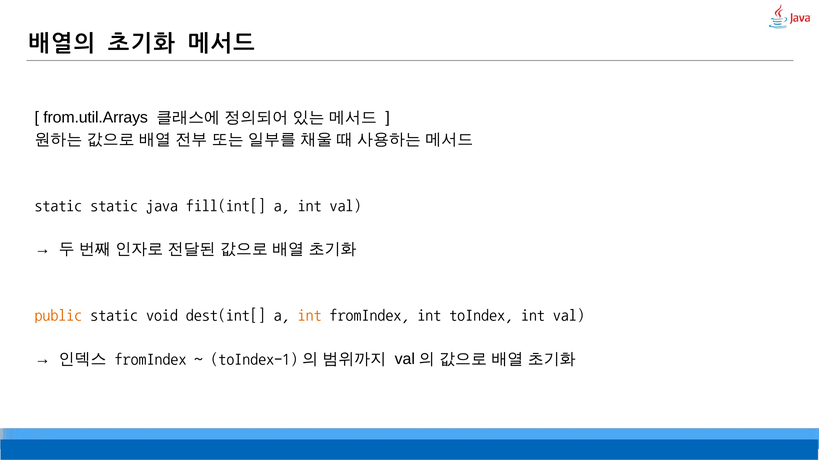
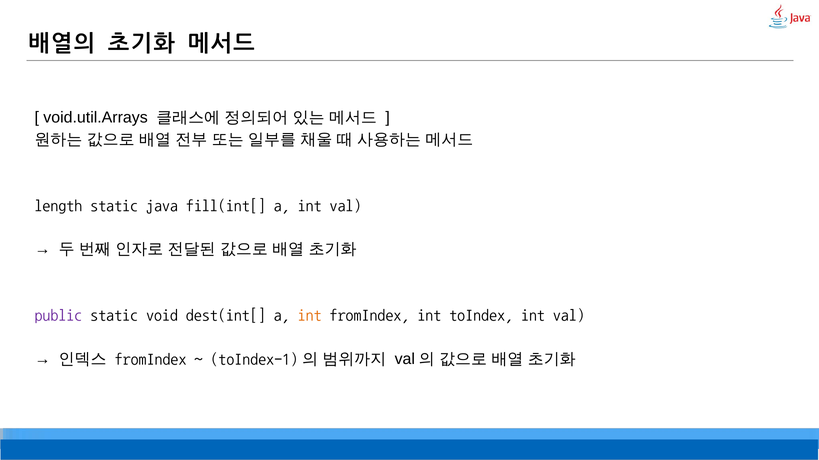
from.util.Arrays: from.util.Arrays -> void.util.Arrays (96, 118)
static: static -> length (58, 206)
public colour: orange -> purple (58, 315)
